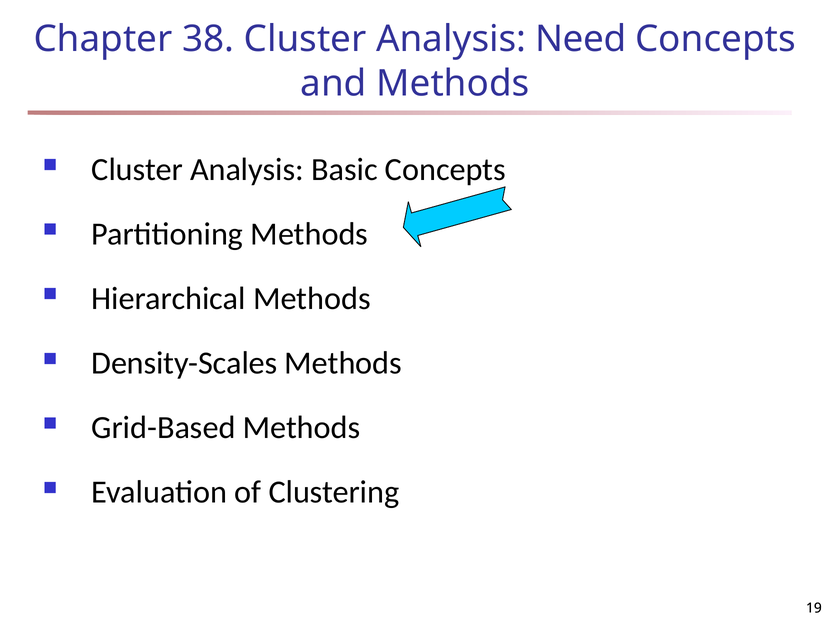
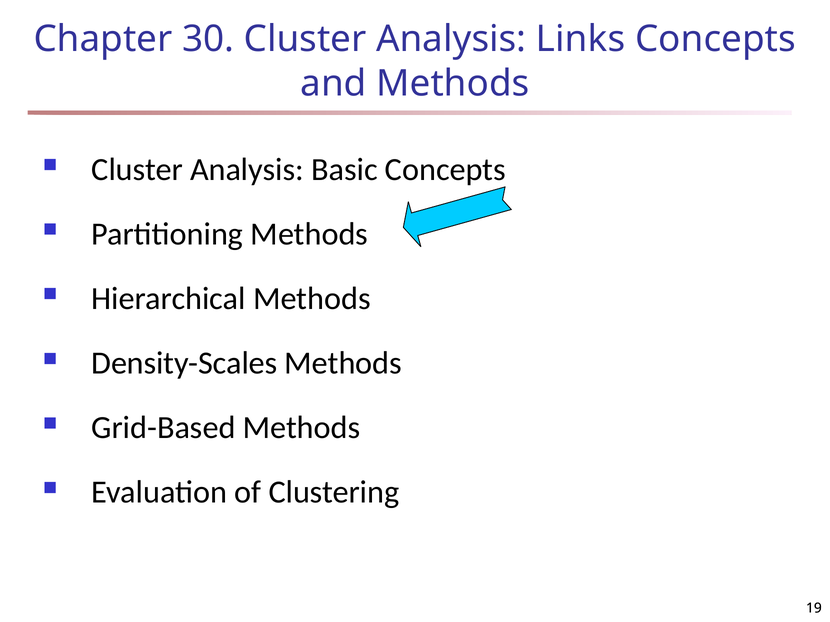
38: 38 -> 30 (208, 39)
Need: Need -> Links (581, 39)
